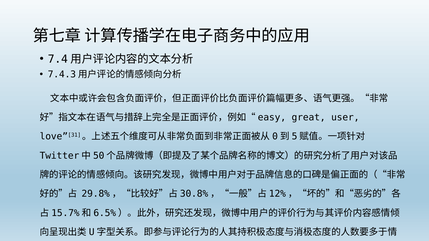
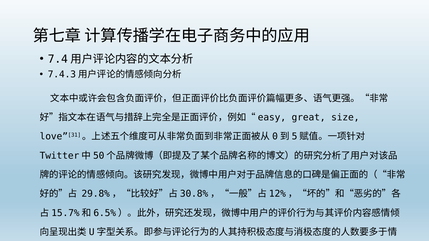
user: user -> size (345, 118)
